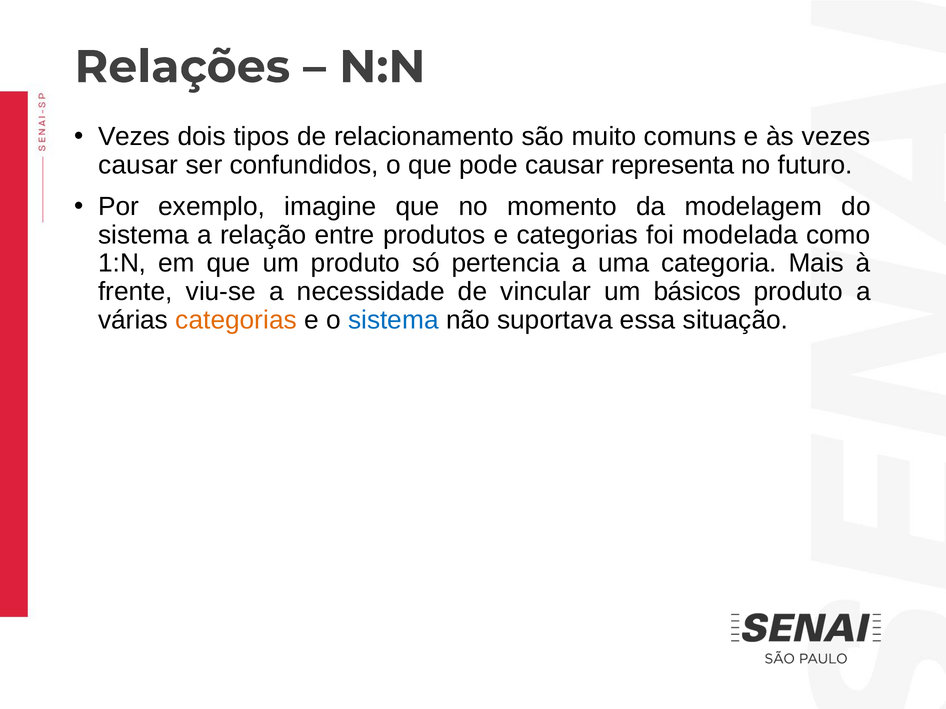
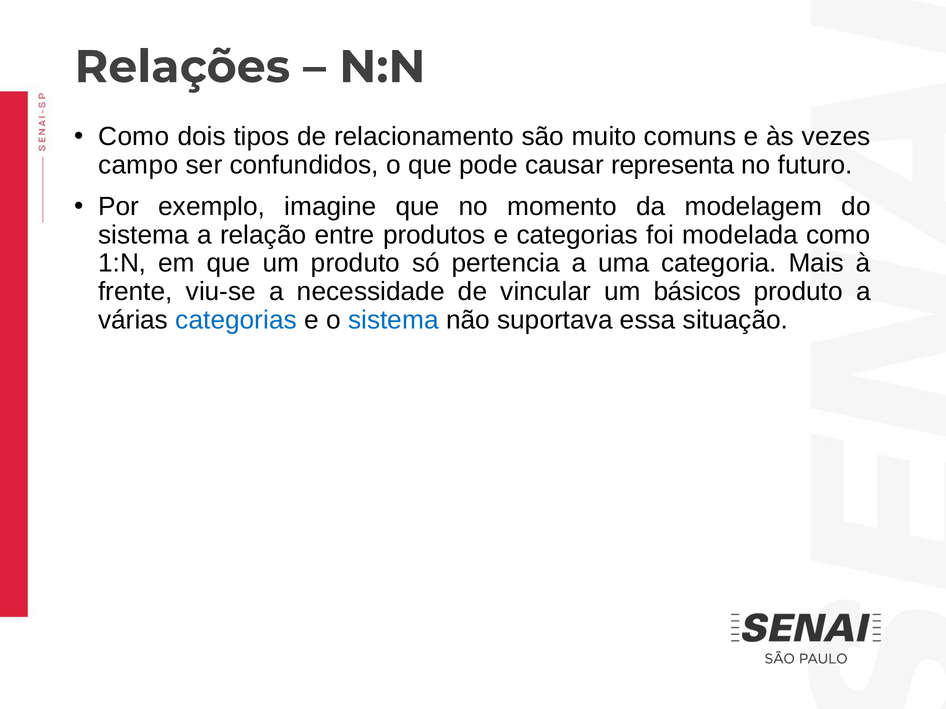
Vezes: Vezes -> Como (134, 137)
causar: causar -> campo (138, 165)
categorias colour: orange -> blue (236, 320)
